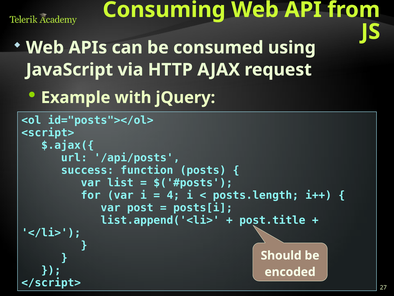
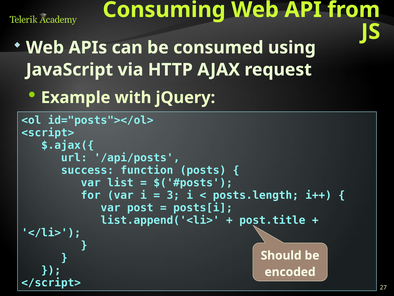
4: 4 -> 3 (173, 195)
